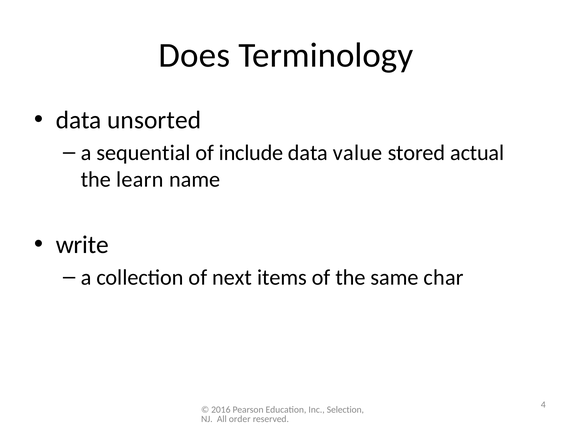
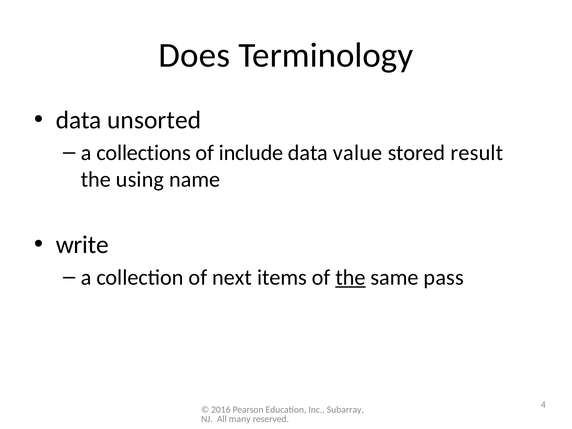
sequential: sequential -> collections (144, 153)
actual: actual -> result (477, 153)
learn: learn -> using (140, 180)
the underline: none -> present (350, 277)
char: char -> pass (444, 277)
Selection: Selection -> Subarray (345, 410)
order: order -> many (240, 419)
